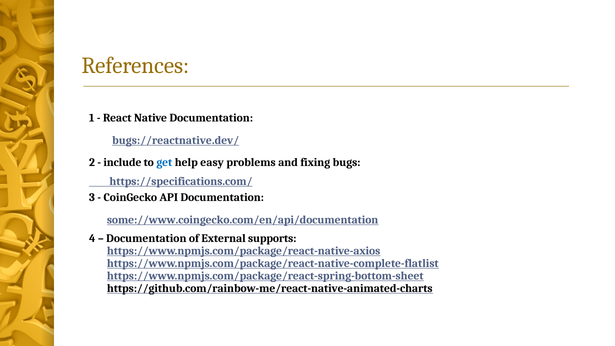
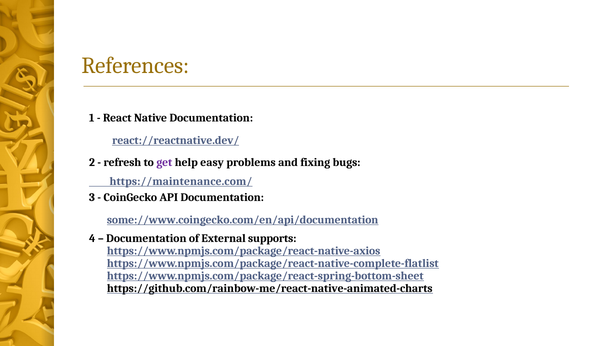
bugs://reactnative.dev/: bugs://reactnative.dev/ -> react://reactnative.dev/ (176, 140)
include: include -> refresh (122, 163)
get colour: blue -> purple (164, 163)
https://specifications.com/: https://specifications.com/ -> https://maintenance.com/ (181, 181)
